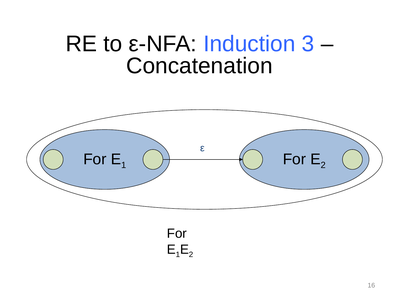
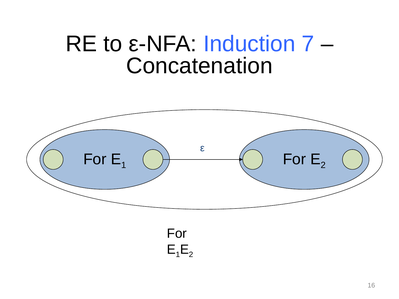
3: 3 -> 7 (308, 44)
